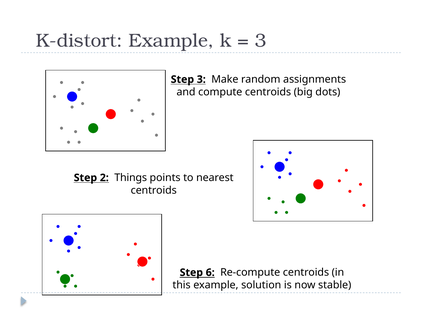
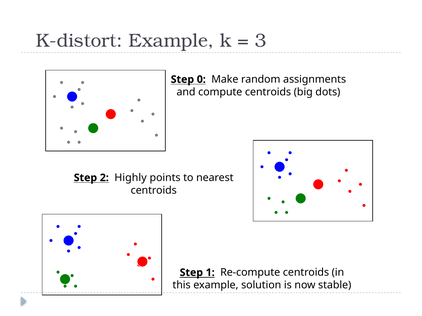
Step 3: 3 -> 0 (201, 80)
Things: Things -> Highly (131, 178)
6: 6 -> 1 (210, 273)
